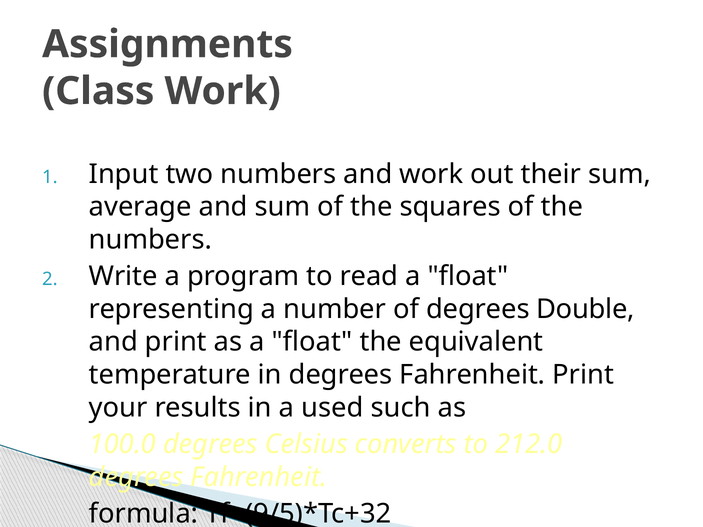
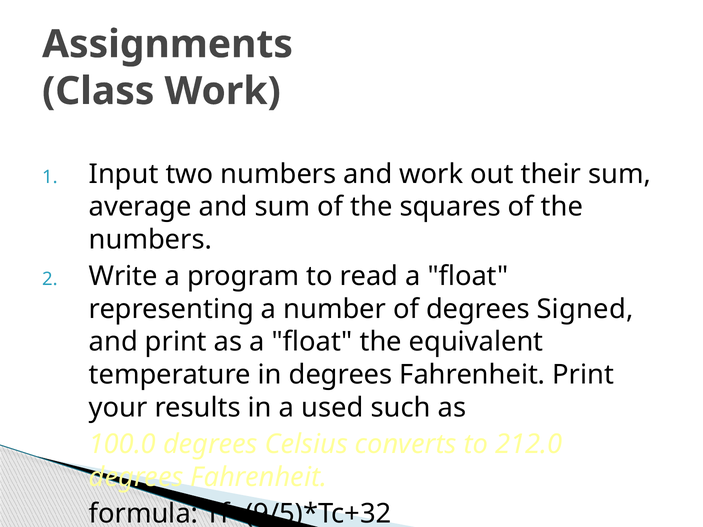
Double: Double -> Signed (585, 309)
